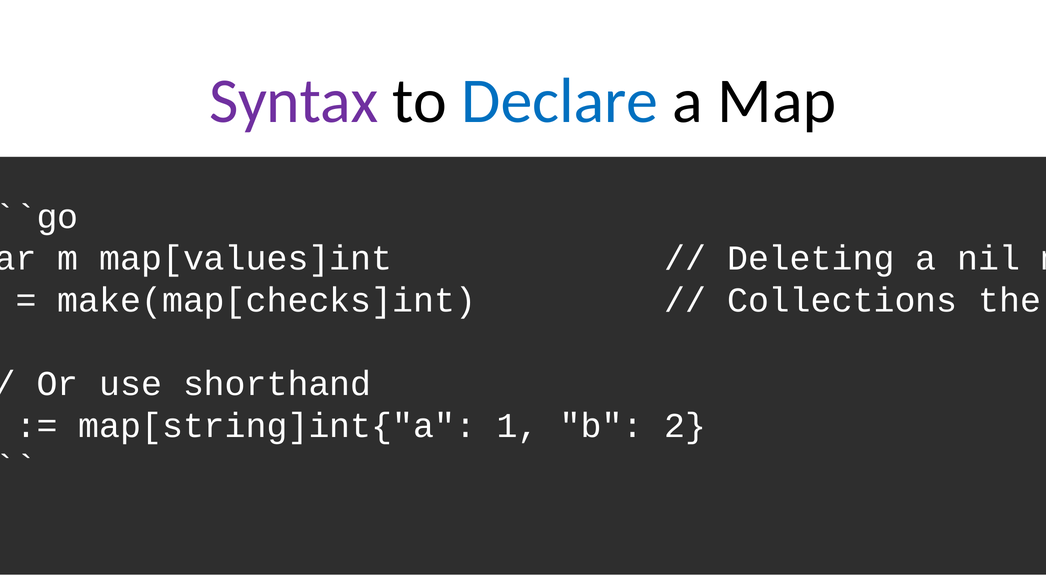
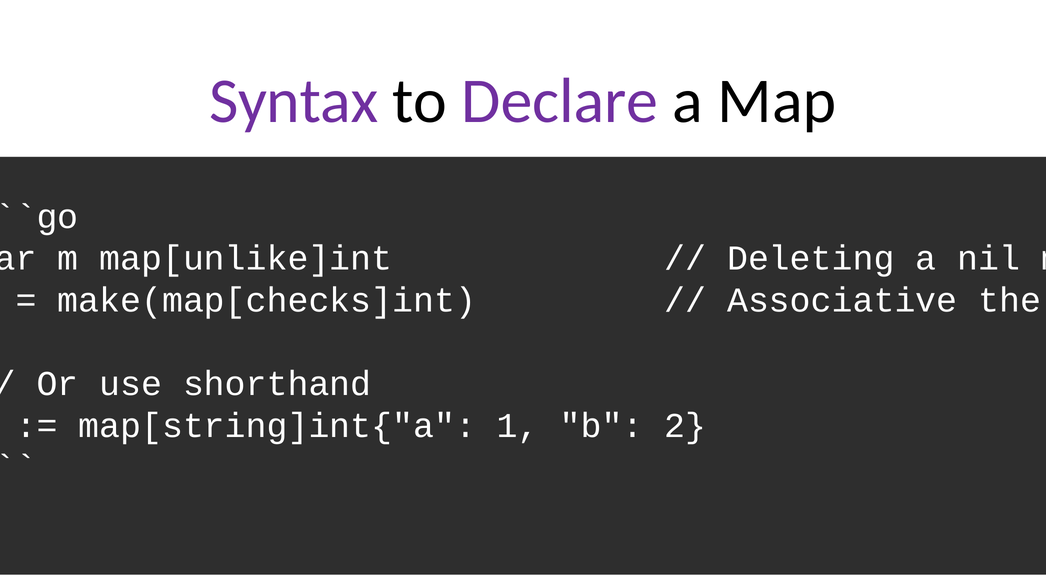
Declare colour: blue -> purple (560, 101)
map[values]int: map[values]int -> map[unlike]int (246, 259)
Collections: Collections -> Associative (842, 300)
